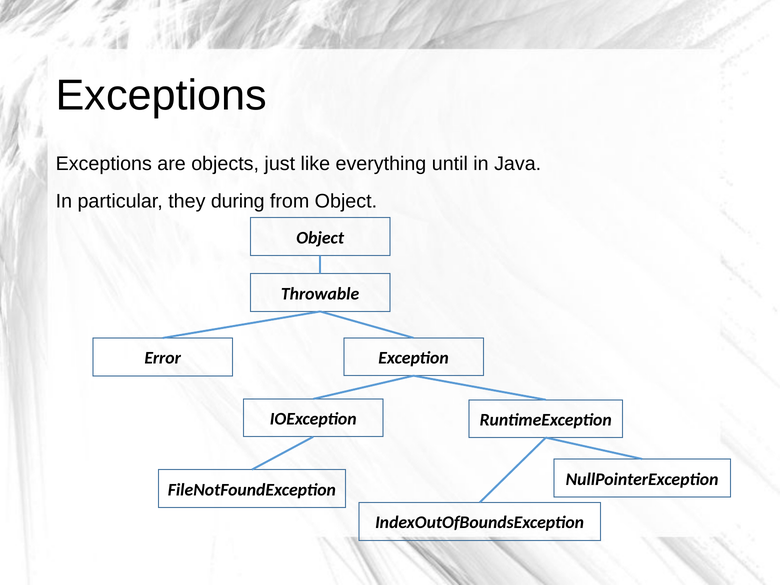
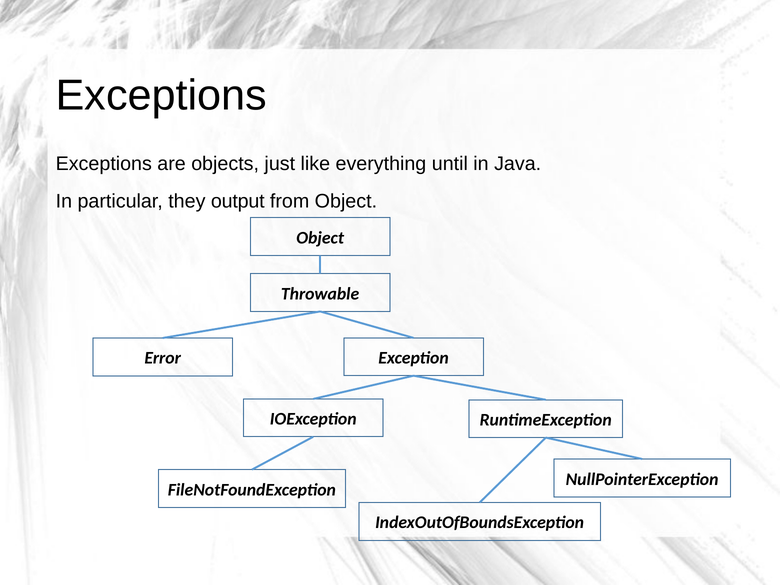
during: during -> output (238, 201)
